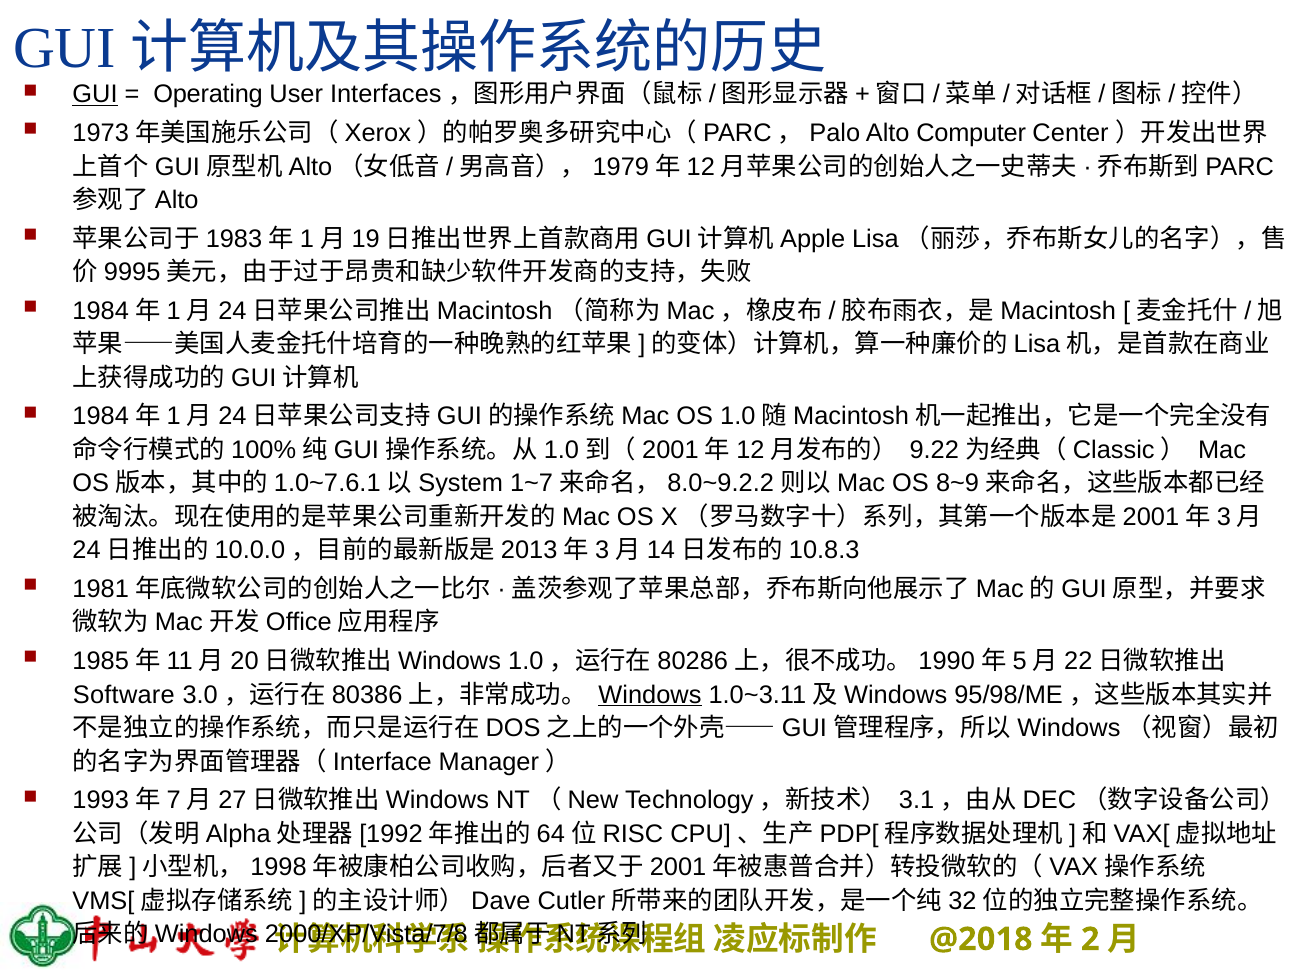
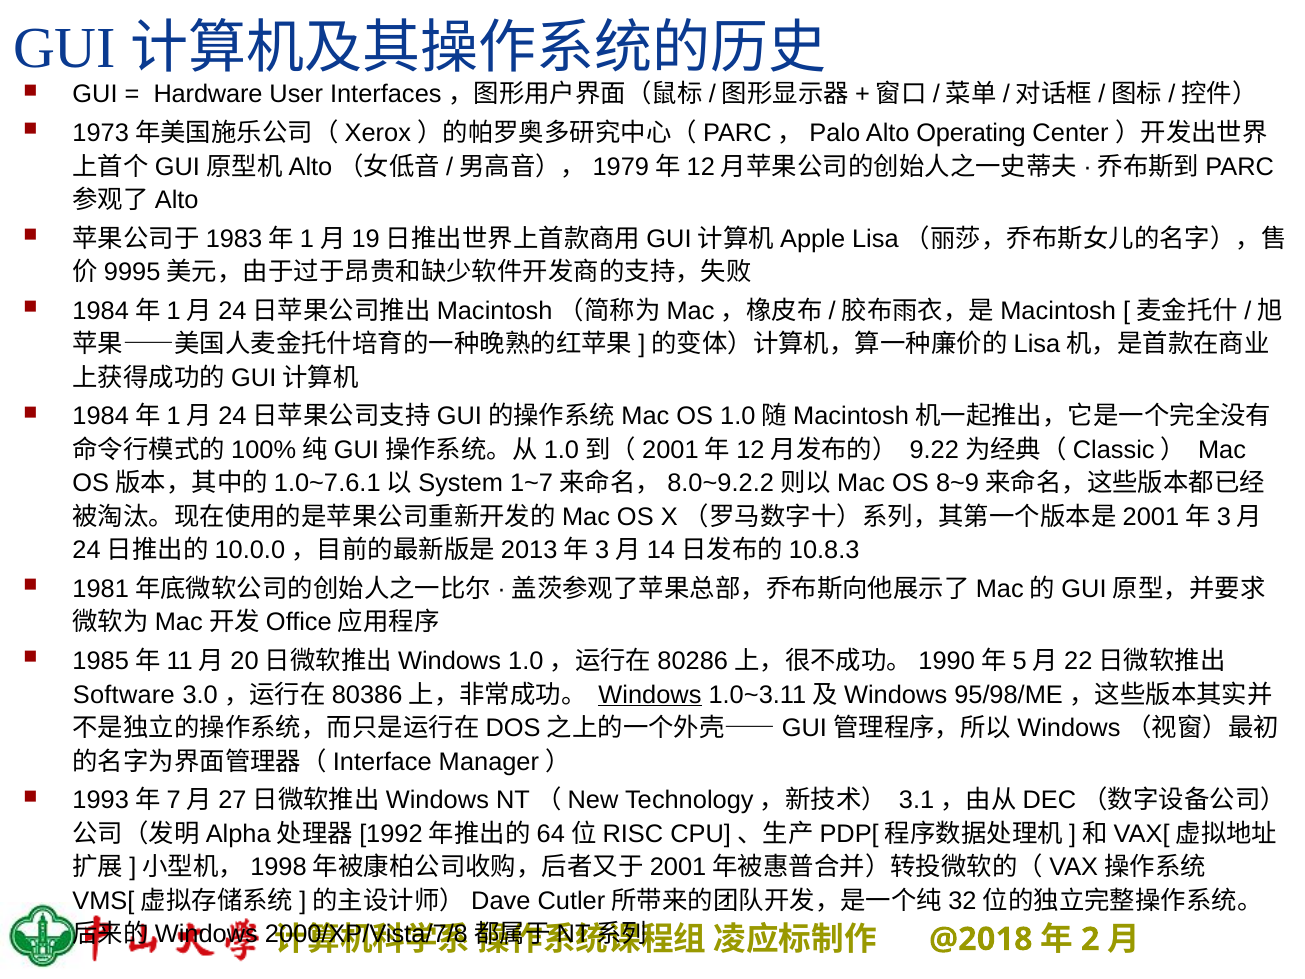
GUI underline: present -> none (95, 95)
Operating: Operating -> Hardware (208, 95)
Computer: Computer -> Operating (971, 133)
